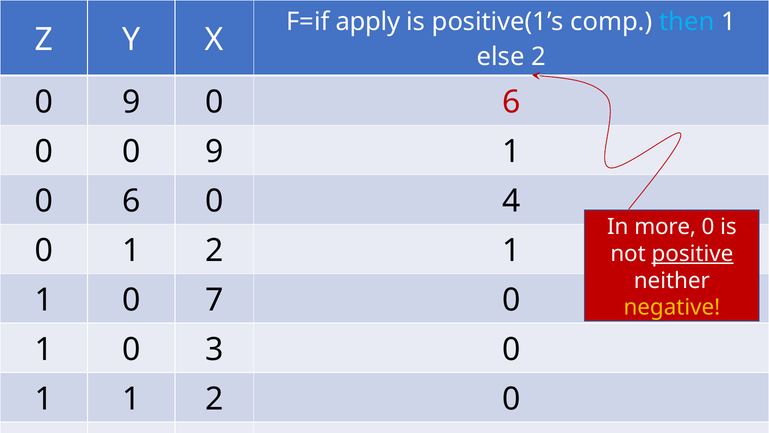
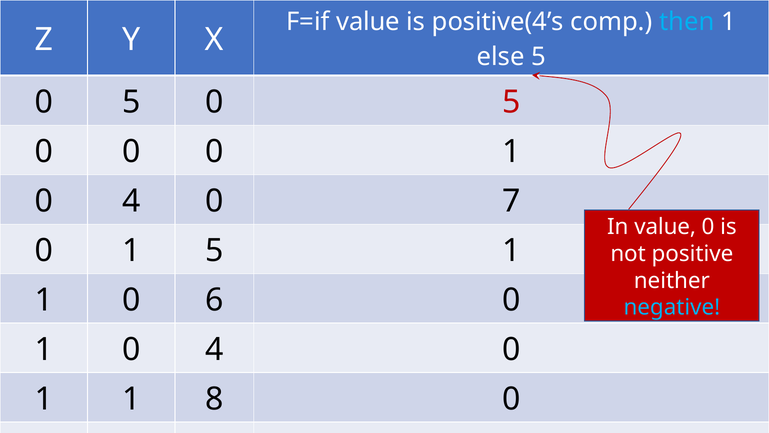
F=if apply: apply -> value (368, 22)
positive(1’s: positive(1’s -> positive(4’s (498, 22)
else 2: 2 -> 5 (538, 57)
9: 9 -> 5 (131, 102)
6: 6 -> 5 (511, 102)
0 0 9: 9 -> 0 (214, 152)
6: 6 -> 4 (131, 201)
4: 4 -> 7 (511, 201)
In more: more -> value (665, 226)
0 1 2: 2 -> 5 (214, 250)
positive underline: present -> none (692, 253)
7: 7 -> 6 (214, 300)
negative colour: yellow -> light blue (672, 307)
3: 3 -> 4 (214, 349)
1 1 2: 2 -> 8 (214, 399)
